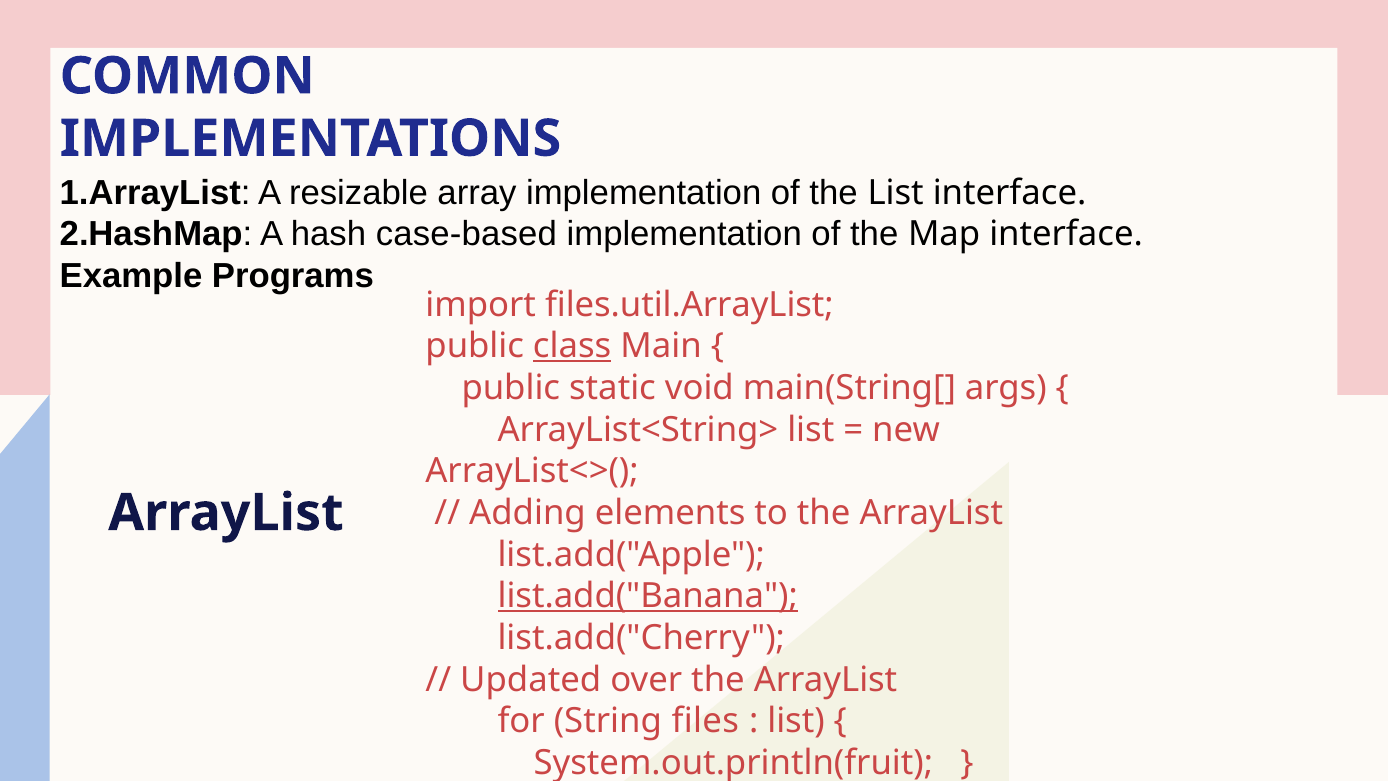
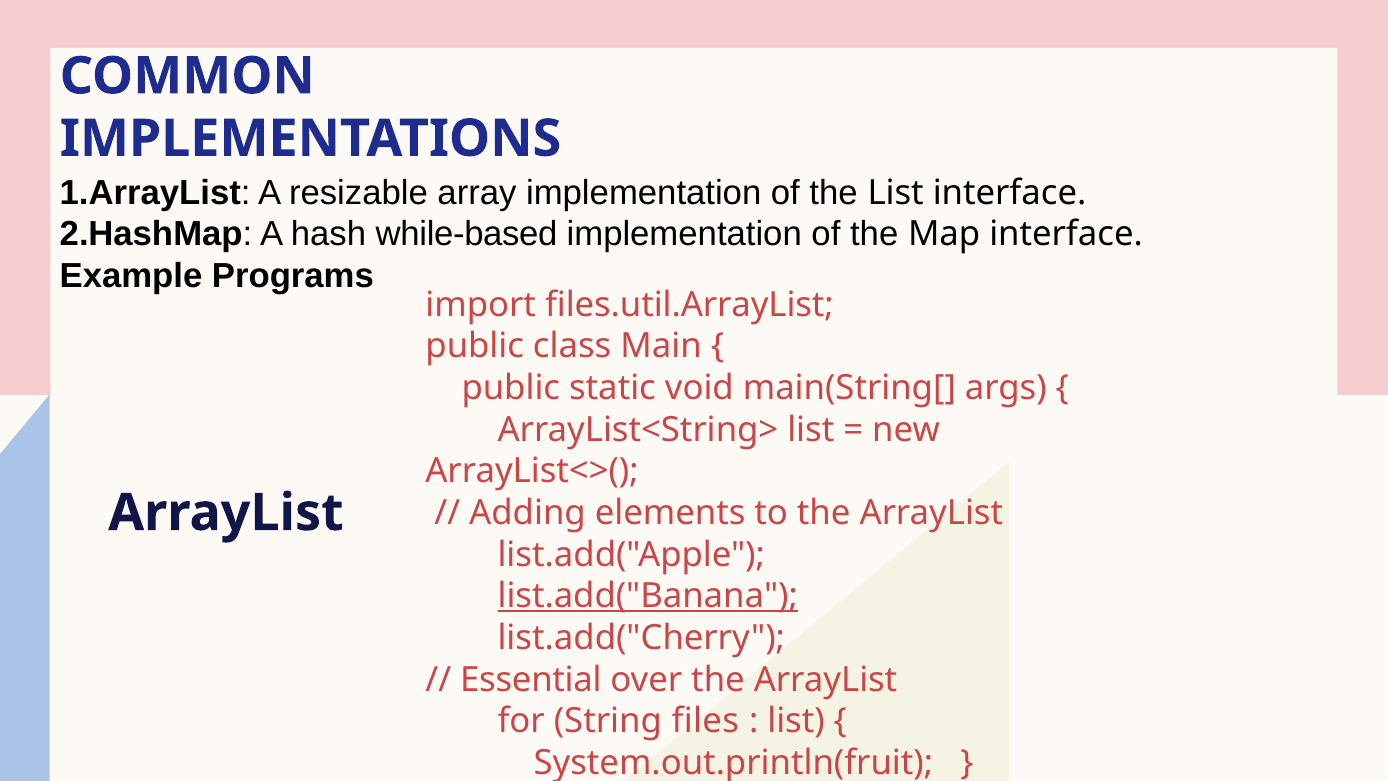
case-based: case-based -> while-based (467, 234)
class underline: present -> none (572, 346)
Updated: Updated -> Essential (531, 679)
